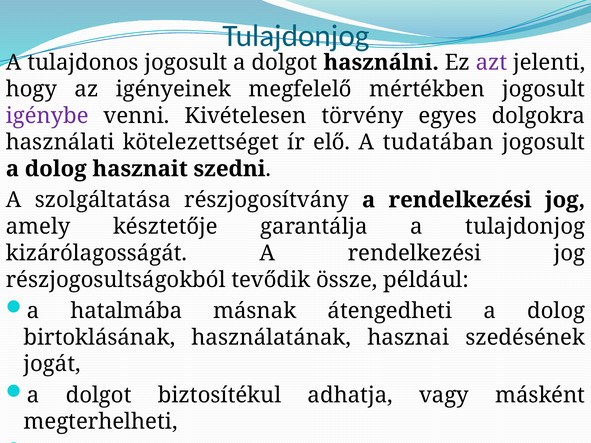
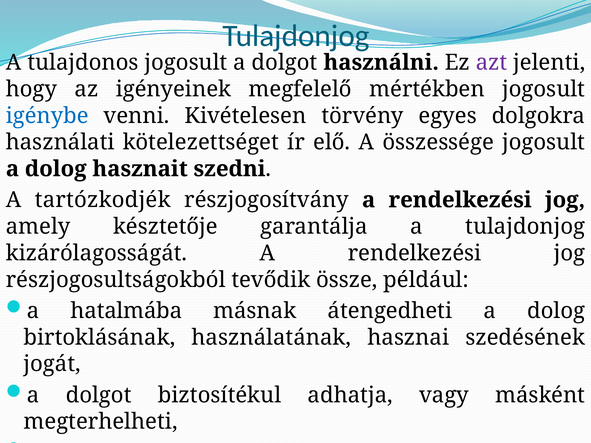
igénybe colour: purple -> blue (47, 116)
tudatában: tudatában -> összessége (438, 142)
szolgáltatása: szolgáltatása -> tartózkodjék (103, 200)
